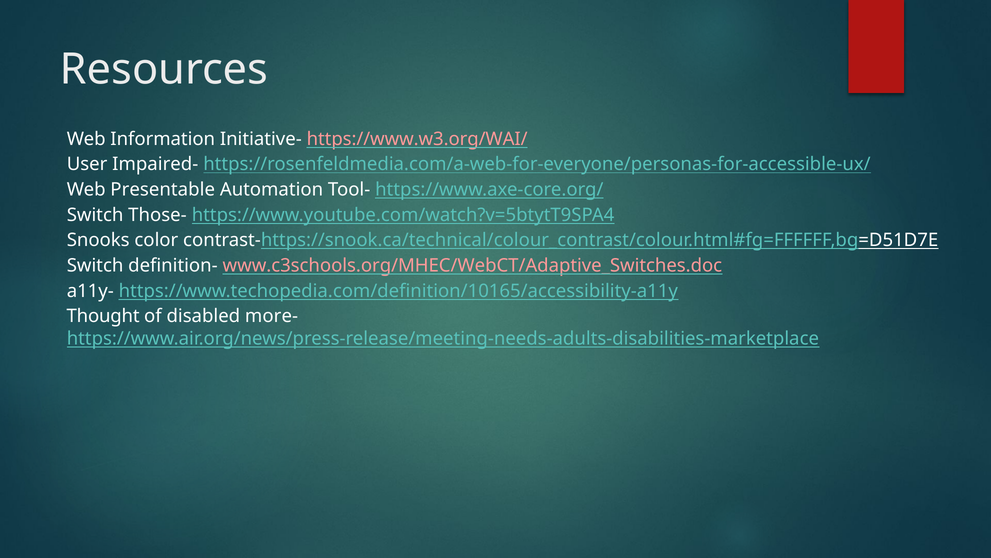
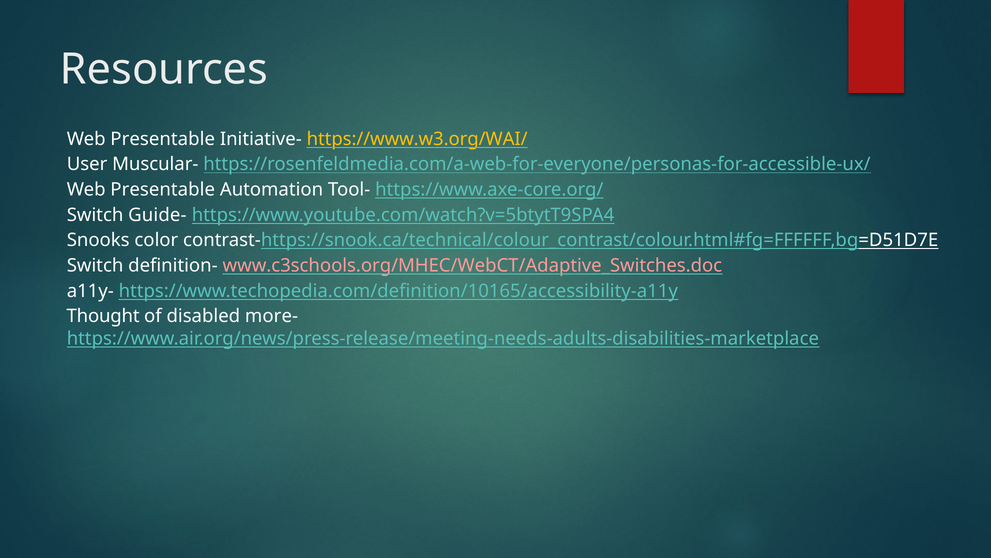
Information: Information -> Presentable (163, 139)
https://www.w3.org/WAI/ colour: pink -> yellow (417, 139)
Impaired-: Impaired- -> Muscular- (155, 164)
Those-: Those- -> Guide- (157, 215)
